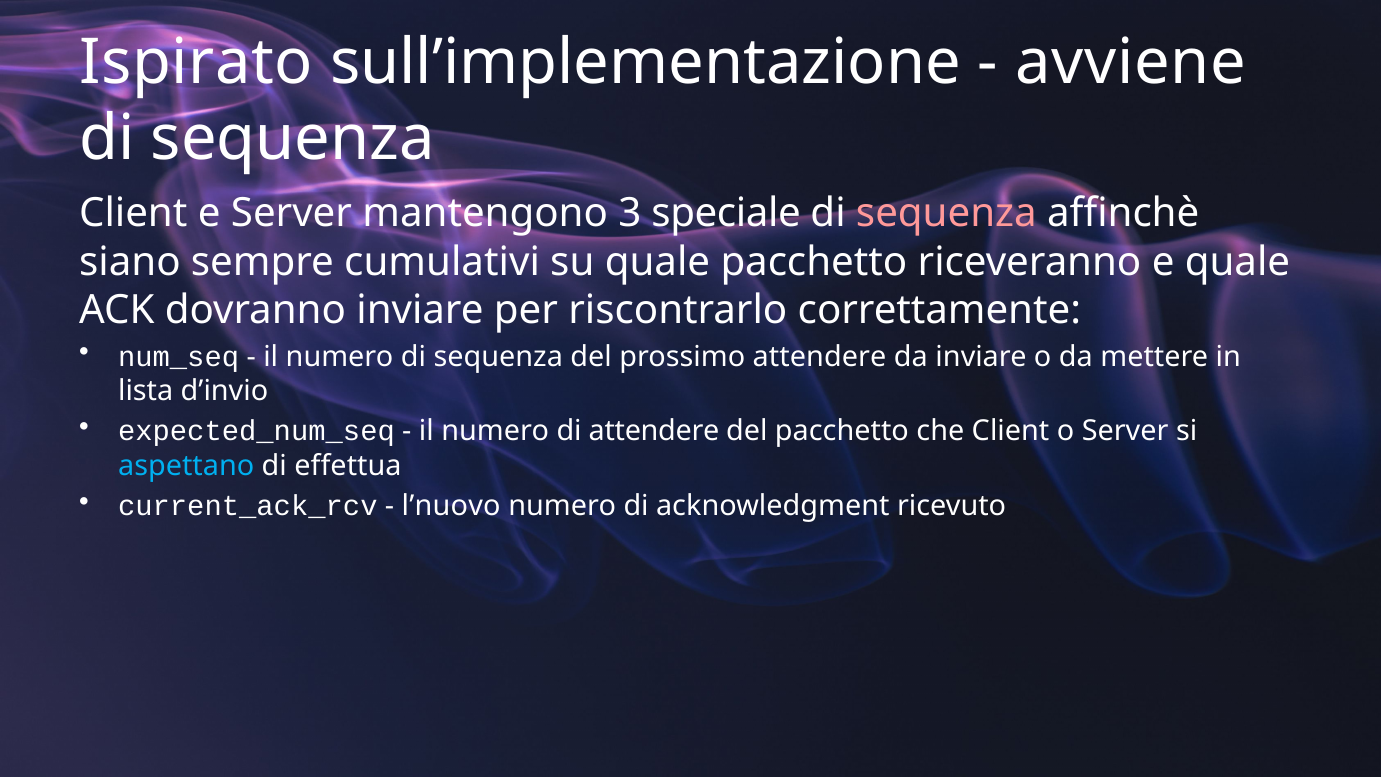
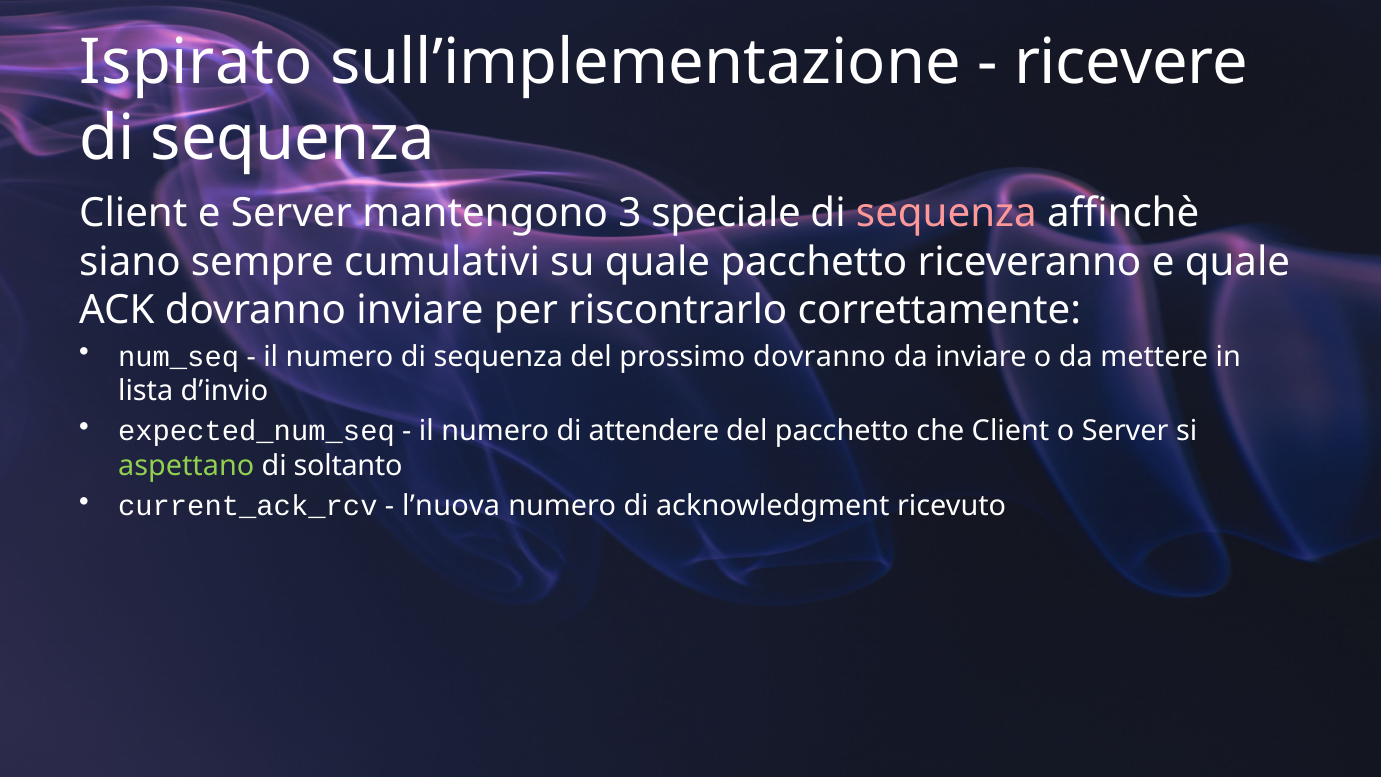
avviene: avviene -> ricevere (1131, 62)
prossimo attendere: attendere -> dovranno (819, 356)
aspettano colour: light blue -> light green (186, 466)
effettua: effettua -> soltanto (348, 466)
l’nuovo: l’nuovo -> l’nuova (451, 506)
